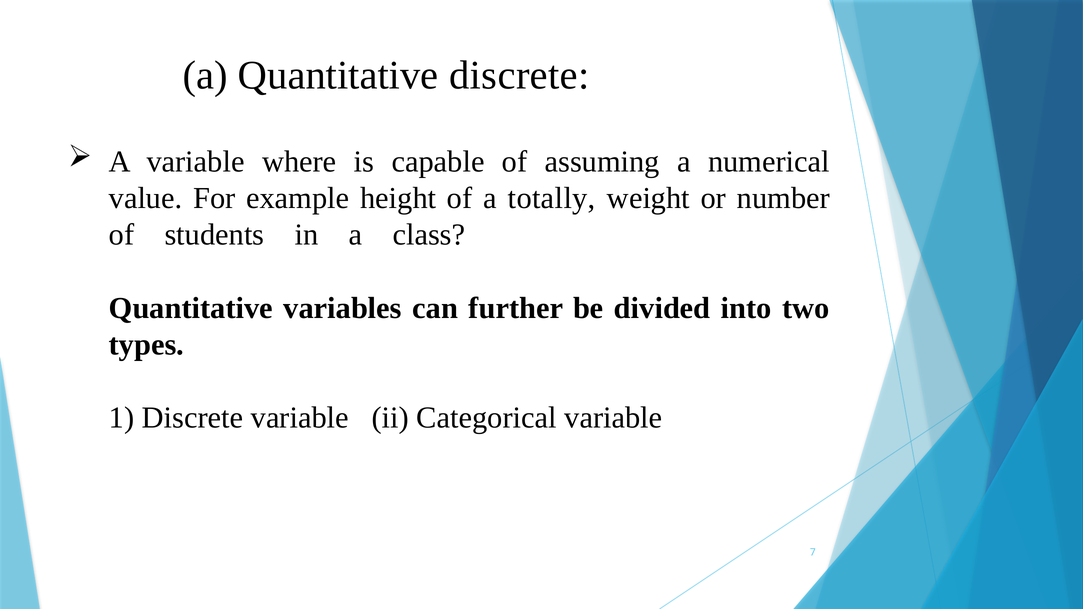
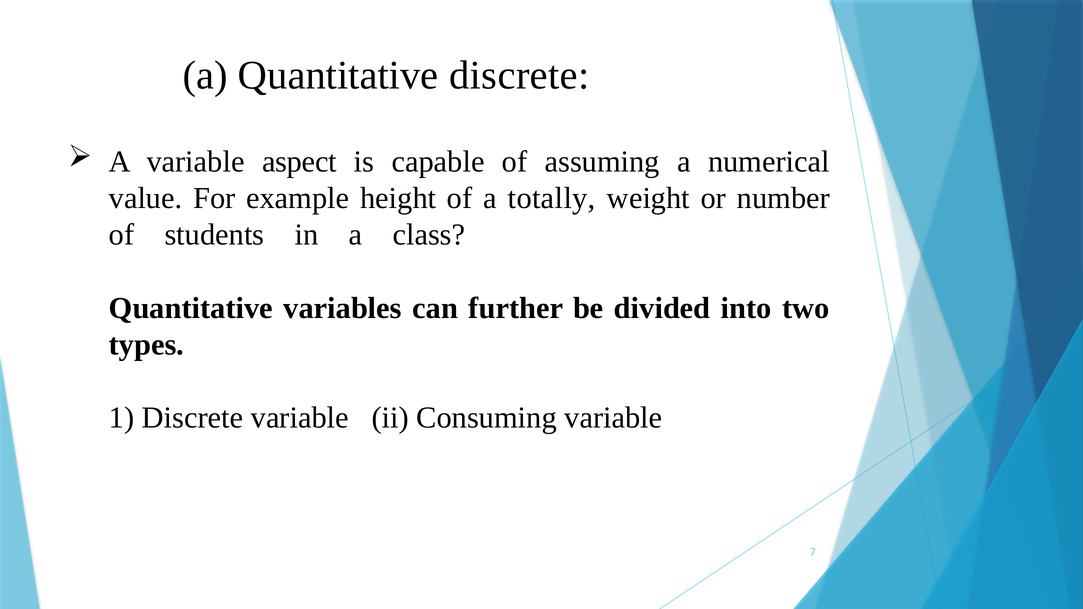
where: where -> aspect (299, 162)
Categorical: Categorical -> Consuming (487, 418)
